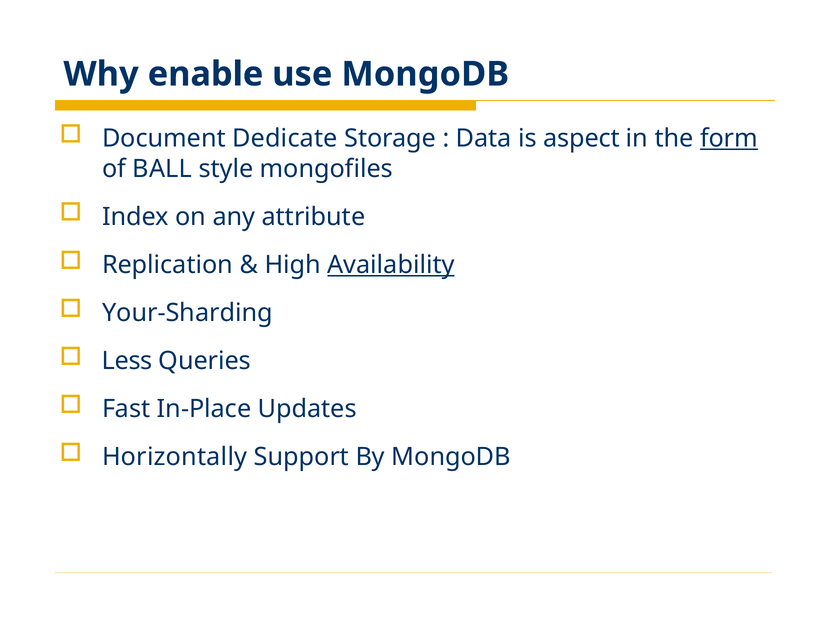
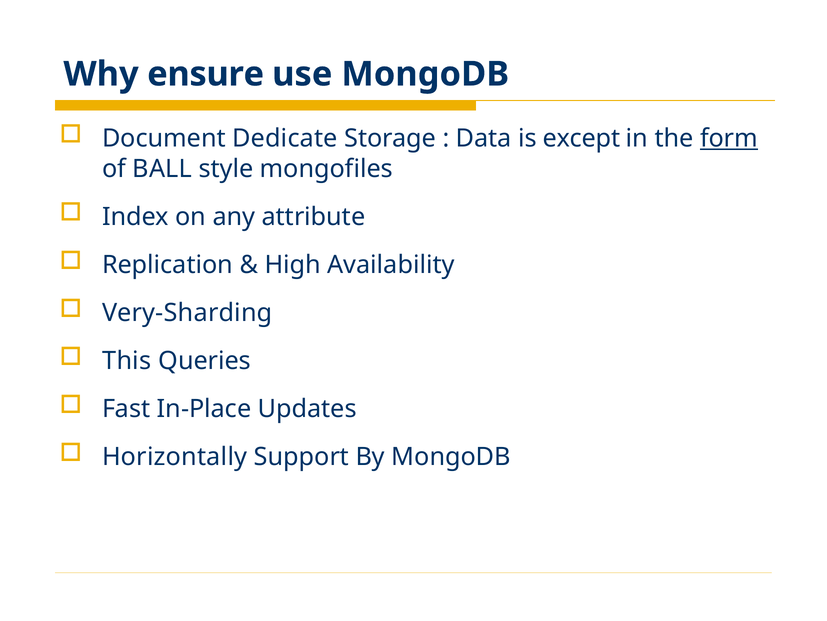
enable: enable -> ensure (206, 74)
aspect: aspect -> except (582, 138)
Availability underline: present -> none (391, 265)
Your-Sharding: Your-Sharding -> Very-Sharding (187, 312)
Less: Less -> This (127, 360)
